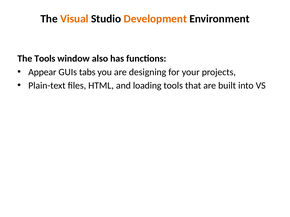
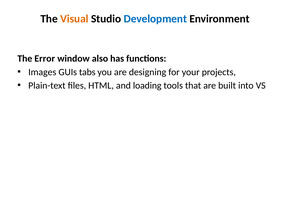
Development colour: orange -> blue (155, 19)
The Tools: Tools -> Error (45, 59)
Appear: Appear -> Images (42, 72)
